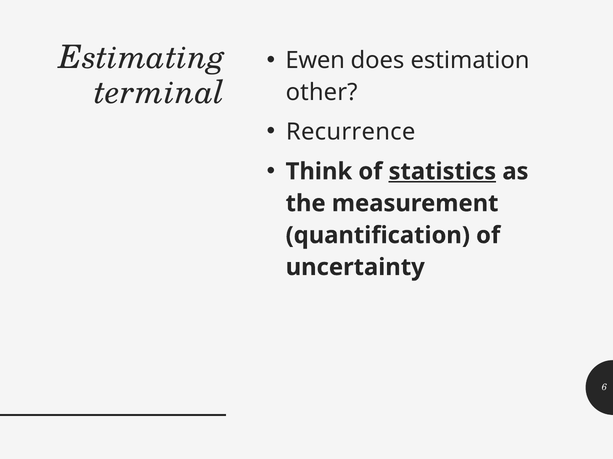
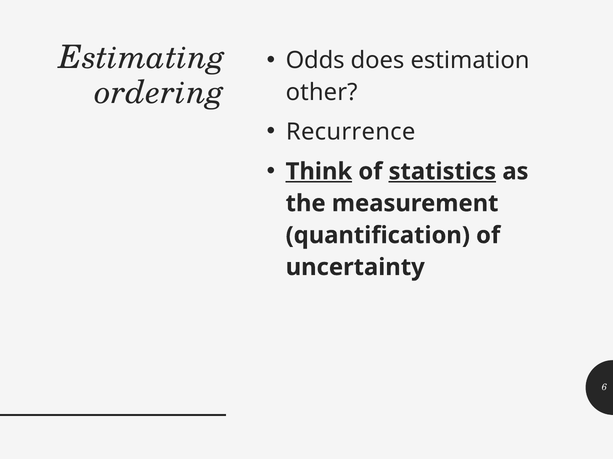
Ewen: Ewen -> Odds (315, 61)
terminal: terminal -> ordering (159, 93)
Think underline: none -> present (319, 172)
